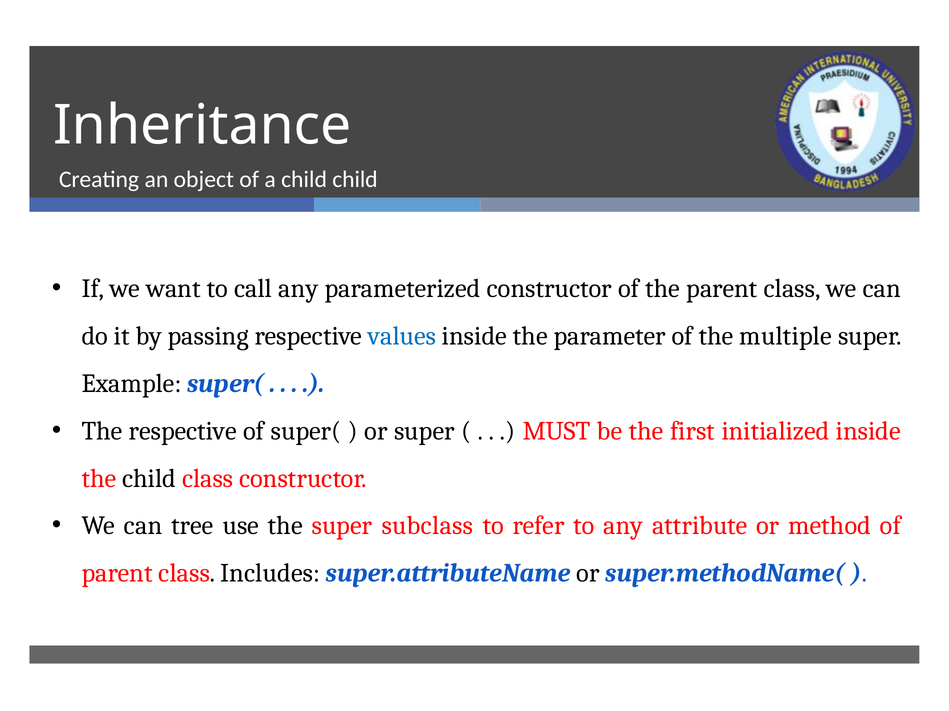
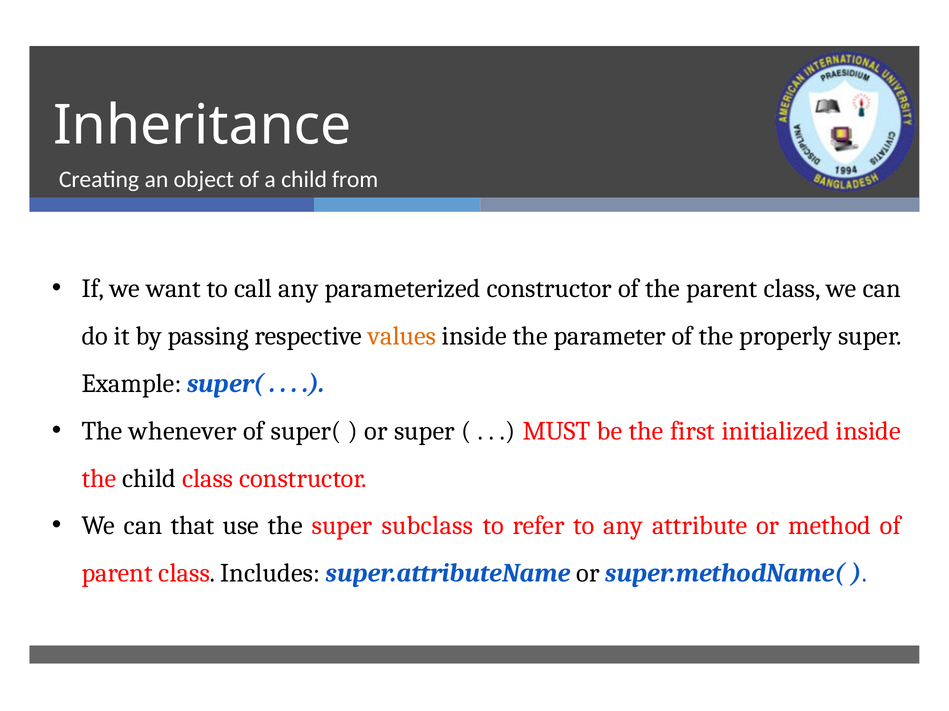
child child: child -> from (355, 180)
values colour: blue -> orange (402, 336)
multiple: multiple -> properly (786, 336)
The respective: respective -> whenever (183, 431)
tree: tree -> that (193, 526)
